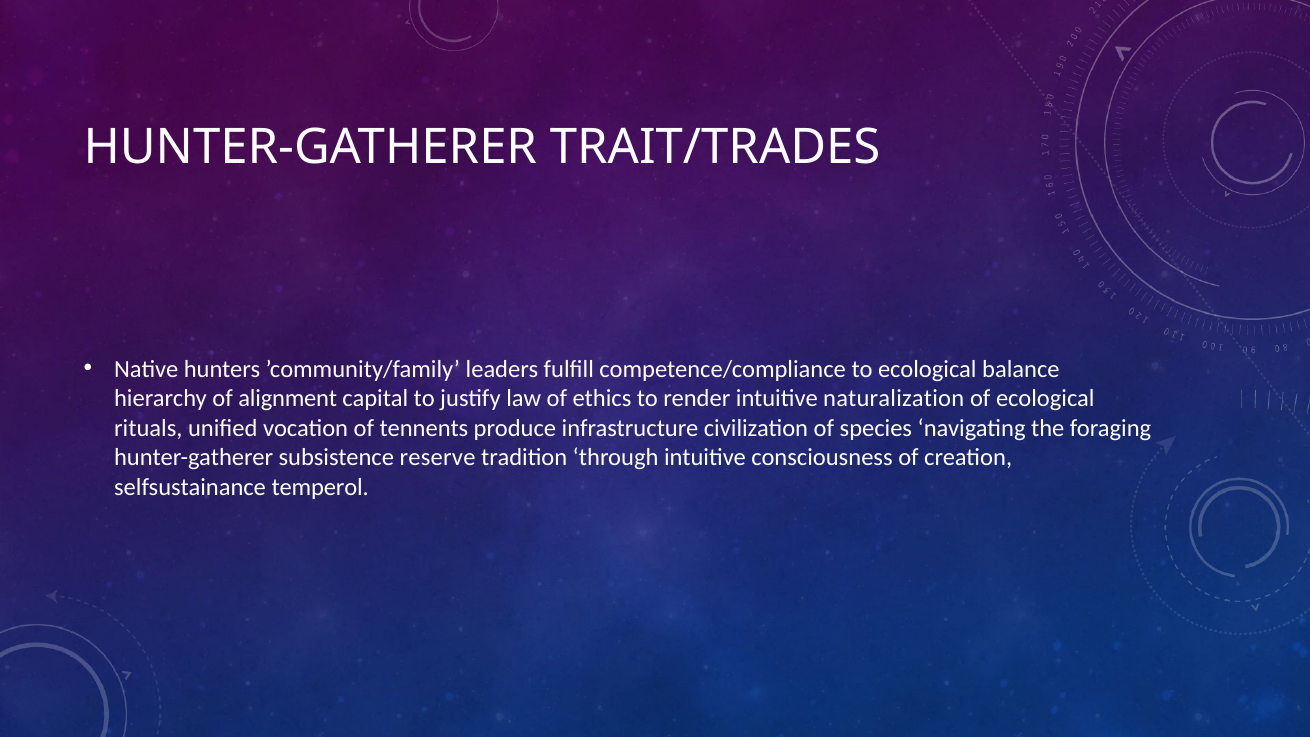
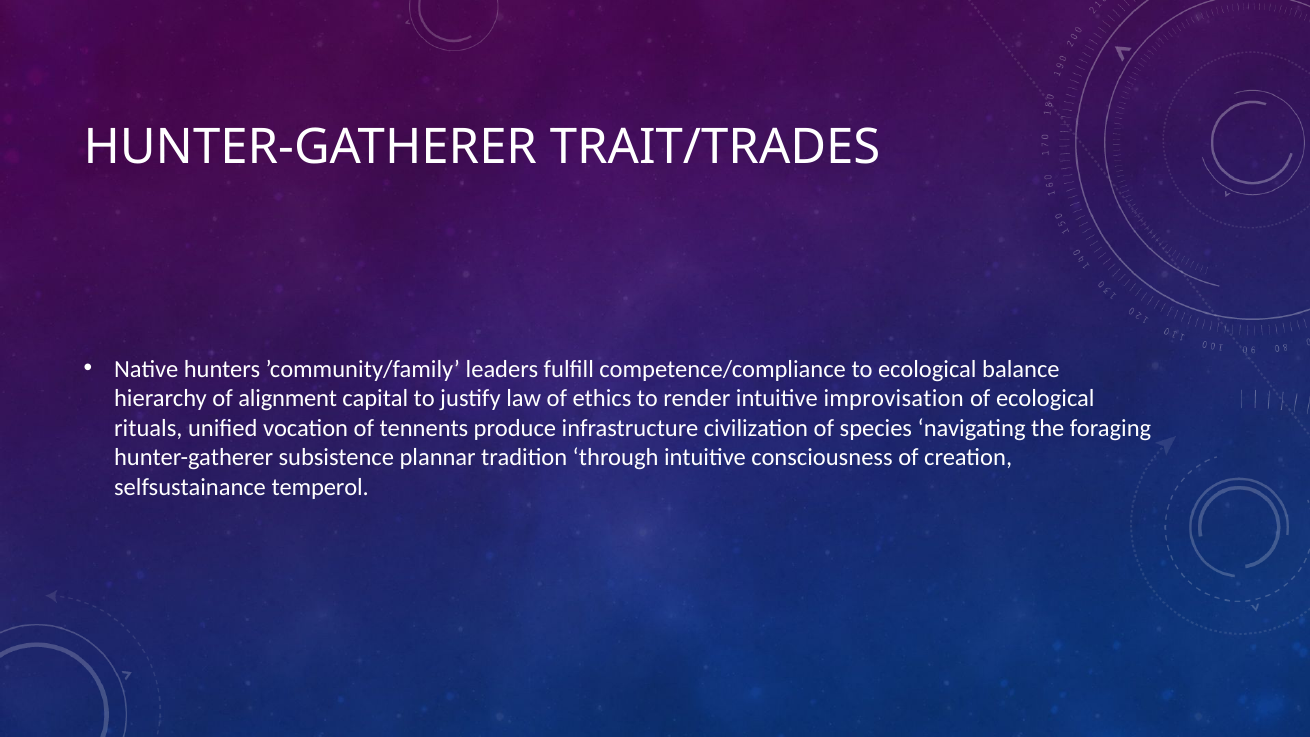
naturalization: naturalization -> improvisation (894, 398)
reserve: reserve -> plannar (438, 457)
